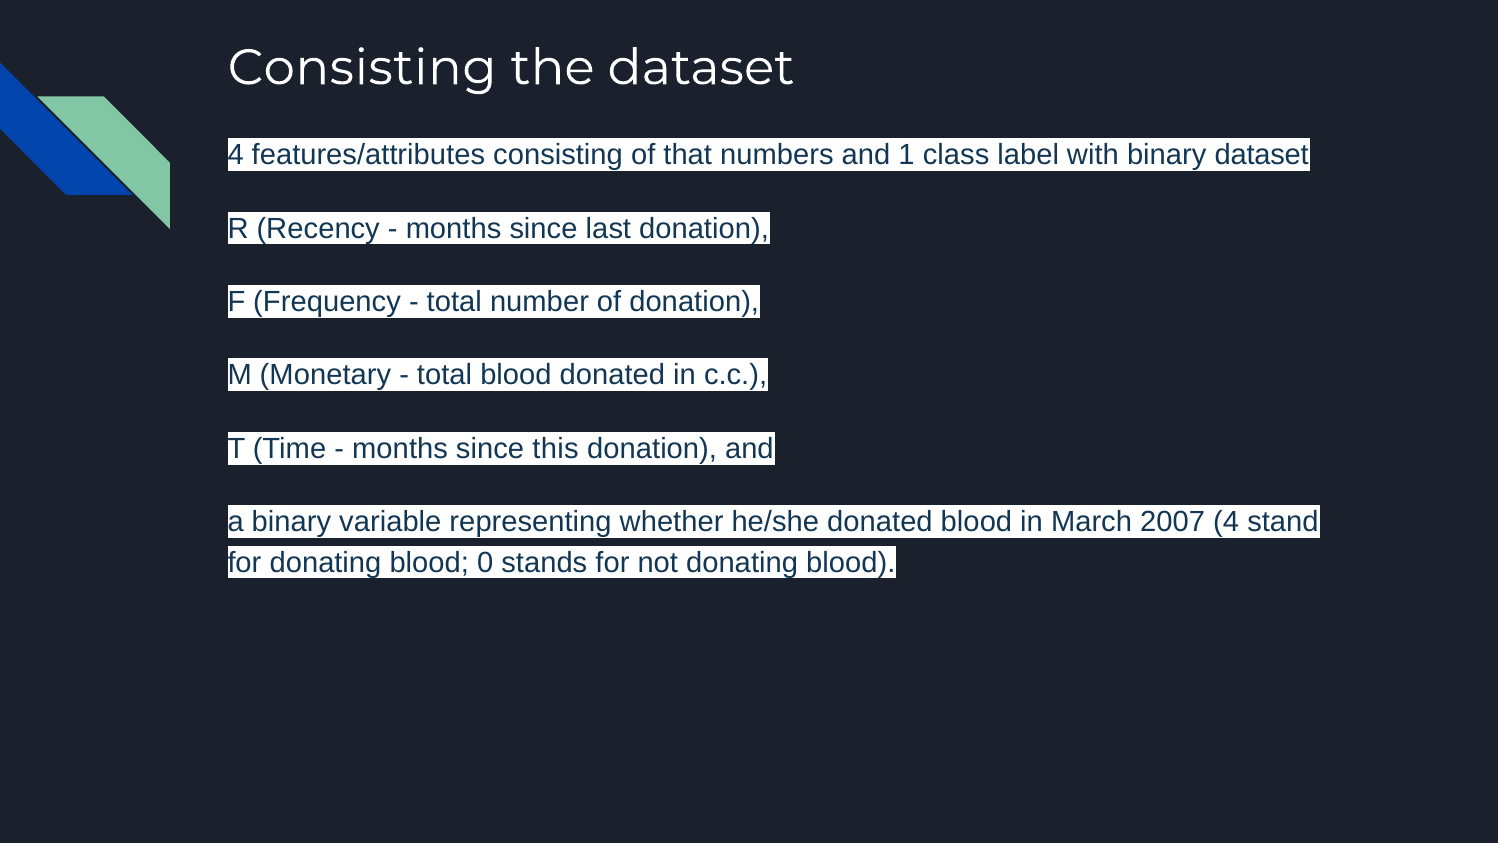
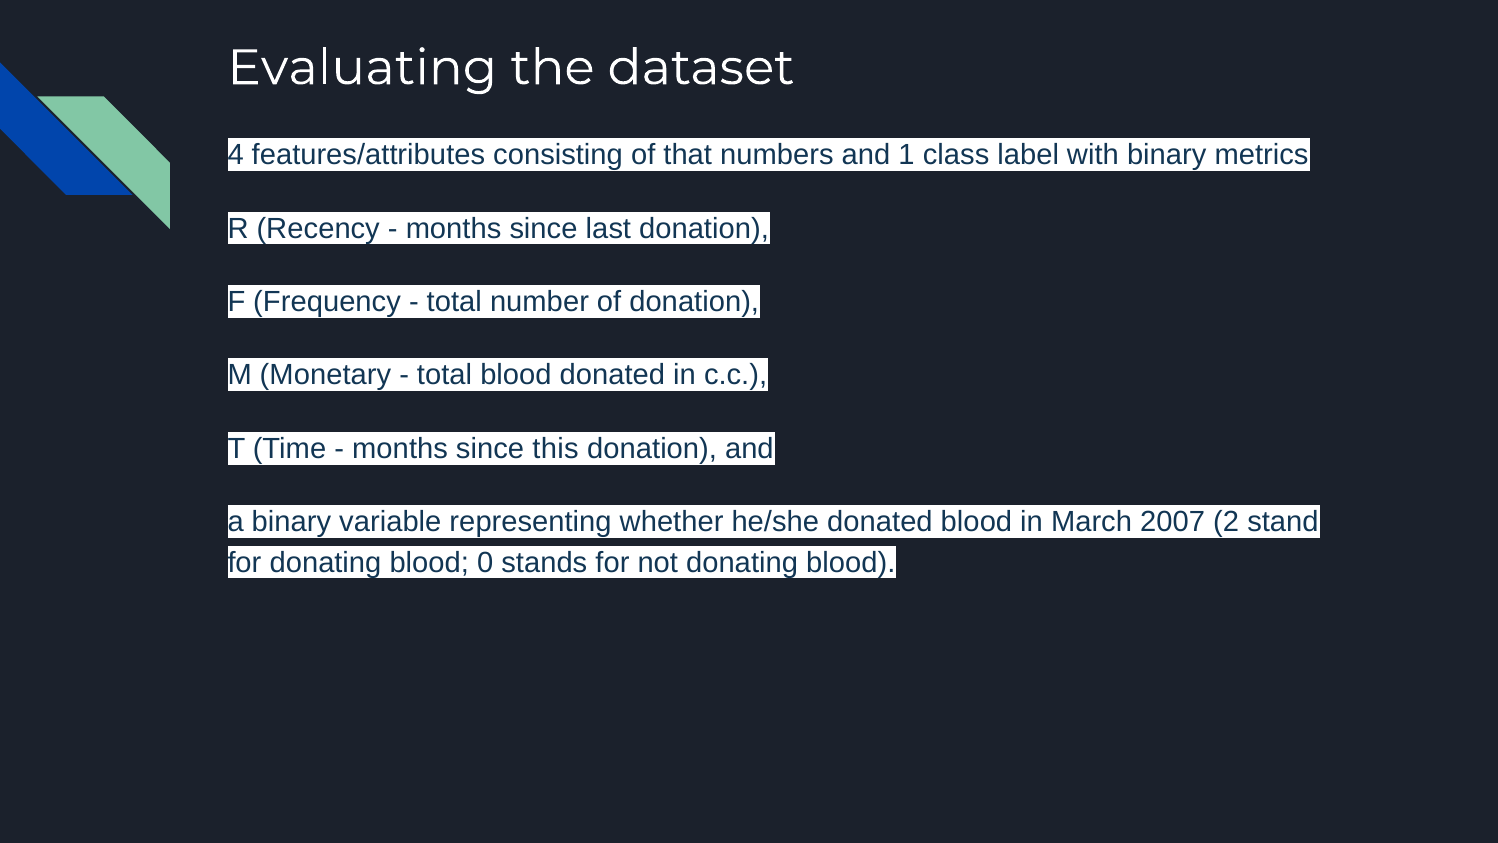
Consisting: Consisting -> Evaluating (362, 68)
binary dataset: dataset -> metrics (1262, 155)
2007 4: 4 -> 2 (1226, 522)
